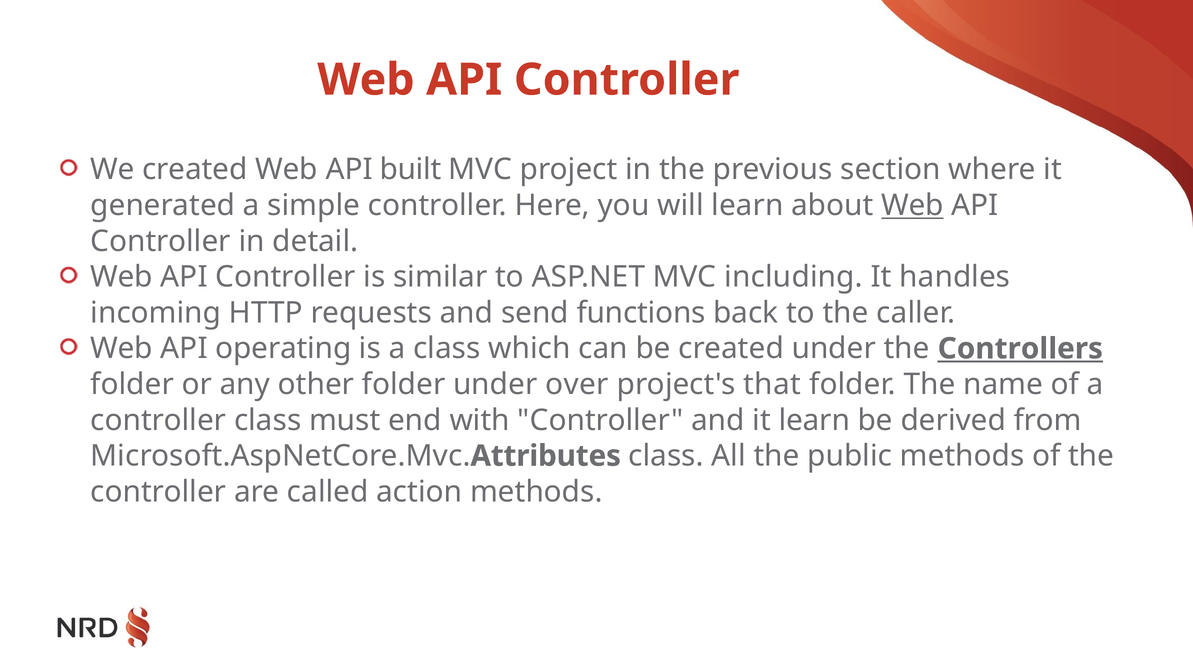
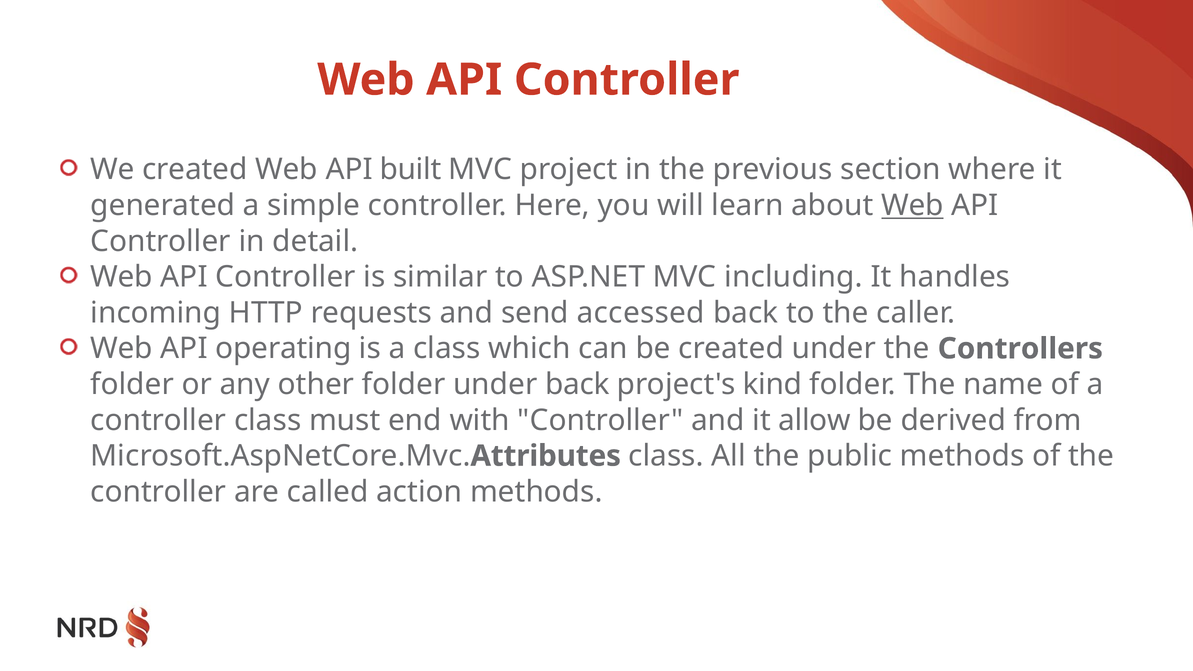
functions: functions -> accessed (641, 313)
Controllers underline: present -> none (1020, 349)
under over: over -> back (577, 384)
that: that -> kind (772, 384)
it learn: learn -> allow (814, 420)
